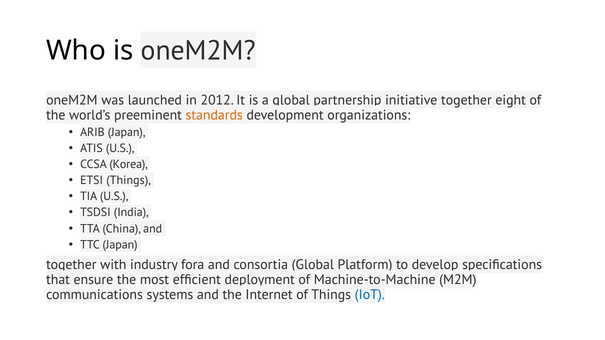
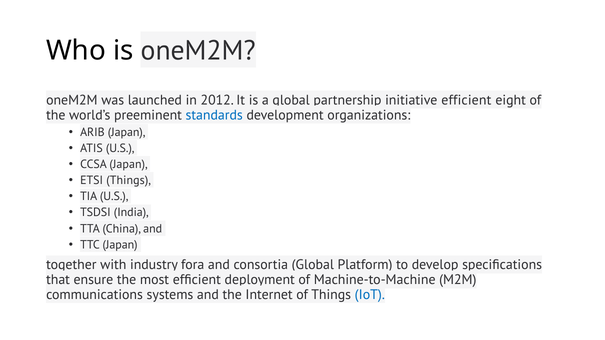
together: together -> efficient (466, 100)
standards colour: orange -> blue (214, 115)
CCSA Korea: Korea -> Japan (129, 164)
